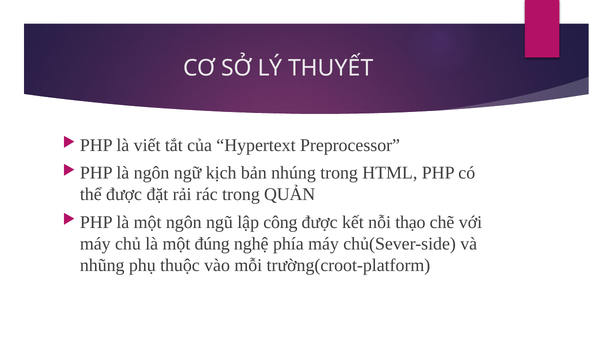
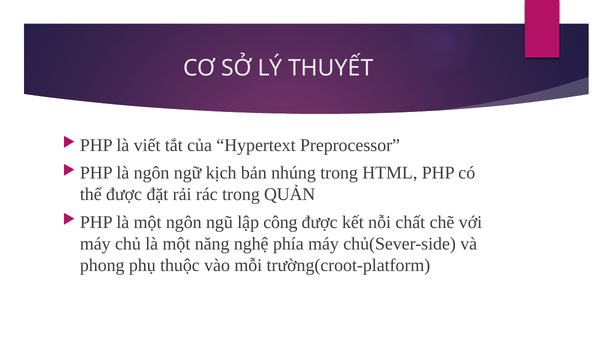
thạo: thạo -> chất (410, 222)
đúng: đúng -> năng (212, 244)
nhũng: nhũng -> phong (102, 265)
